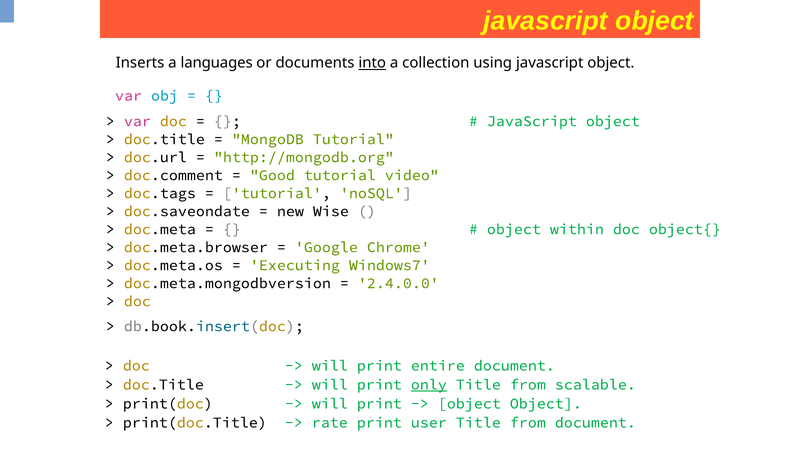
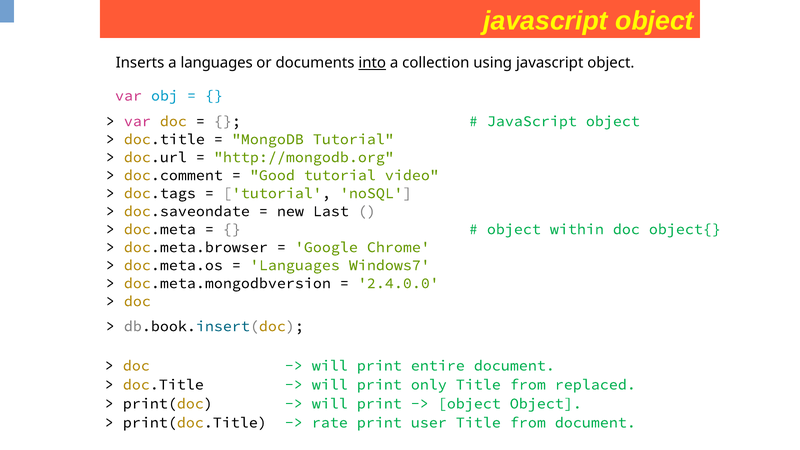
Wise: Wise -> Last (331, 211)
Executing: Executing -> Languages (295, 265)
only underline: present -> none (429, 385)
scalable: scalable -> replaced (595, 385)
